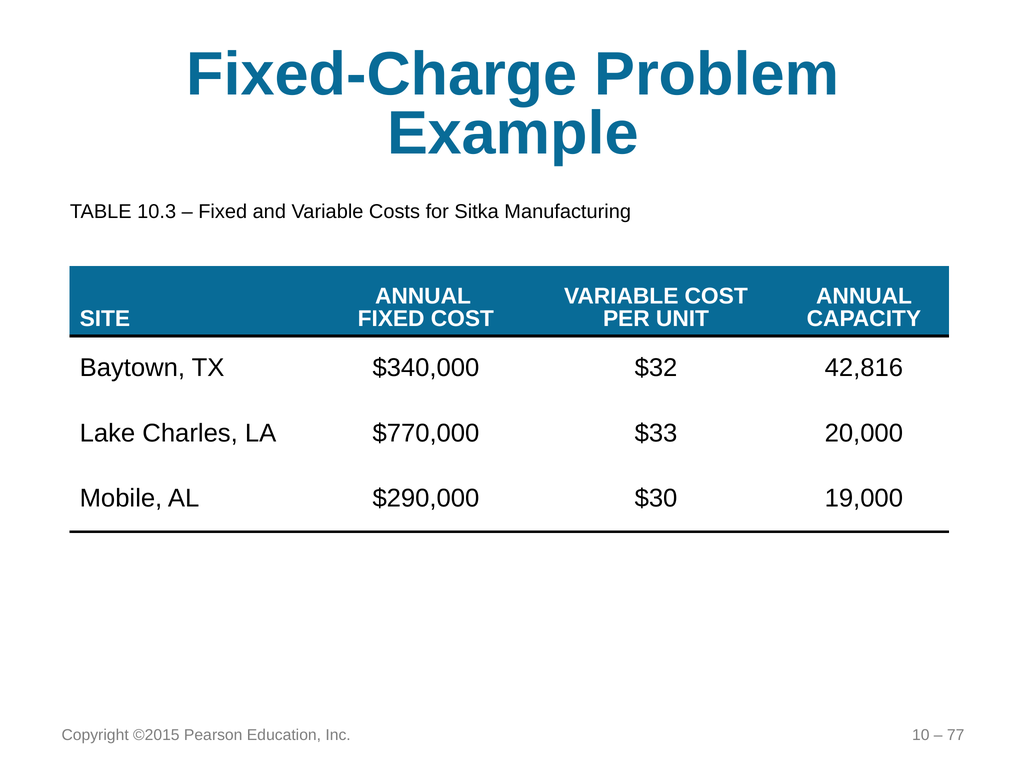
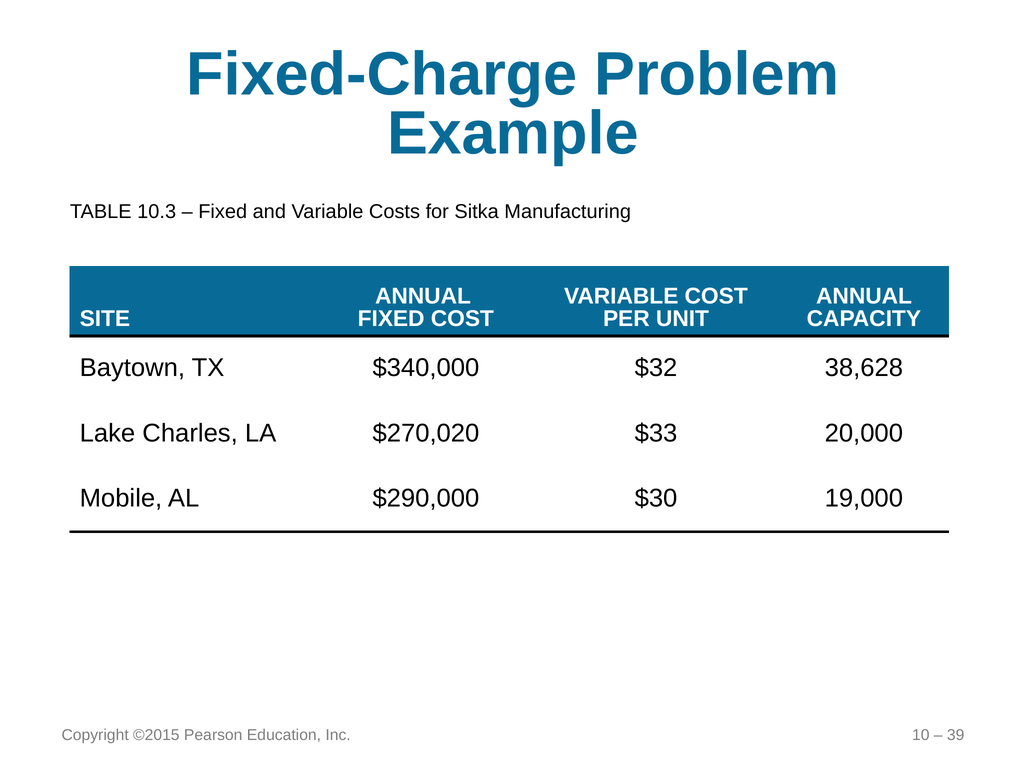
42,816: 42,816 -> 38,628 (864, 368)
$770,000: $770,000 -> $270,020 (426, 433)
77: 77 -> 39 (956, 735)
